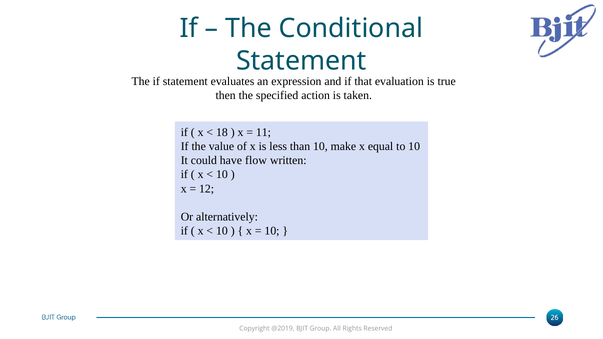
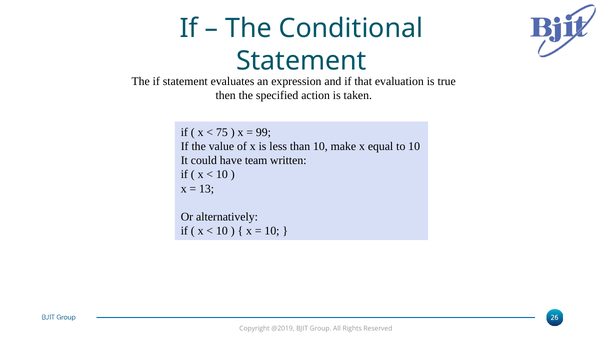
18: 18 -> 75 (222, 132)
11: 11 -> 99 (263, 132)
flow: flow -> team (256, 161)
12: 12 -> 13 (207, 189)
